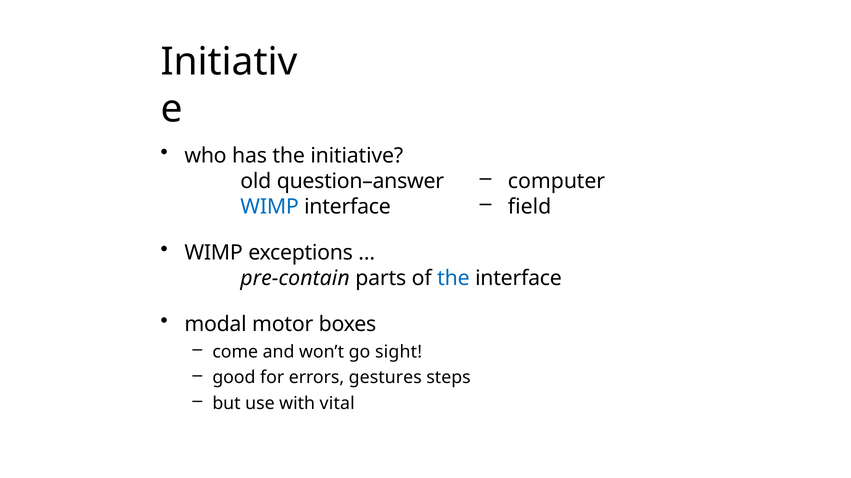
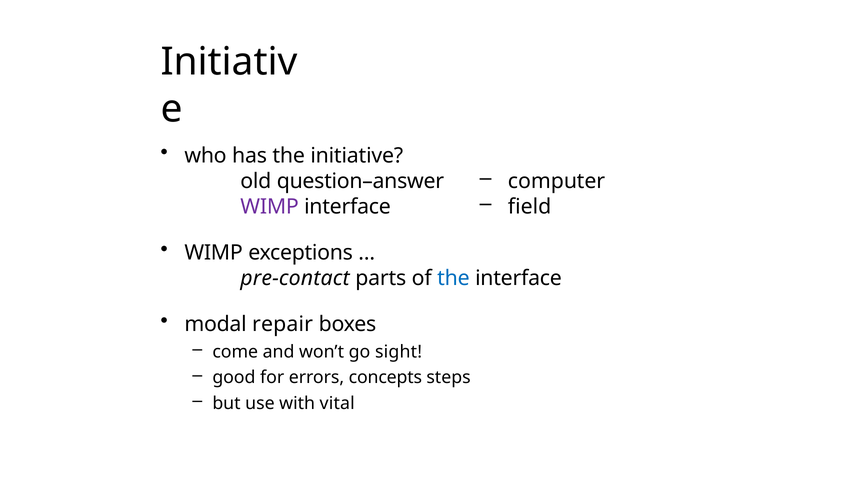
WIMP colour: blue -> purple (270, 207)
pre-contain: pre-contain -> pre-contact (295, 279)
motor: motor -> repair (283, 325)
gestures: gestures -> concepts (385, 378)
